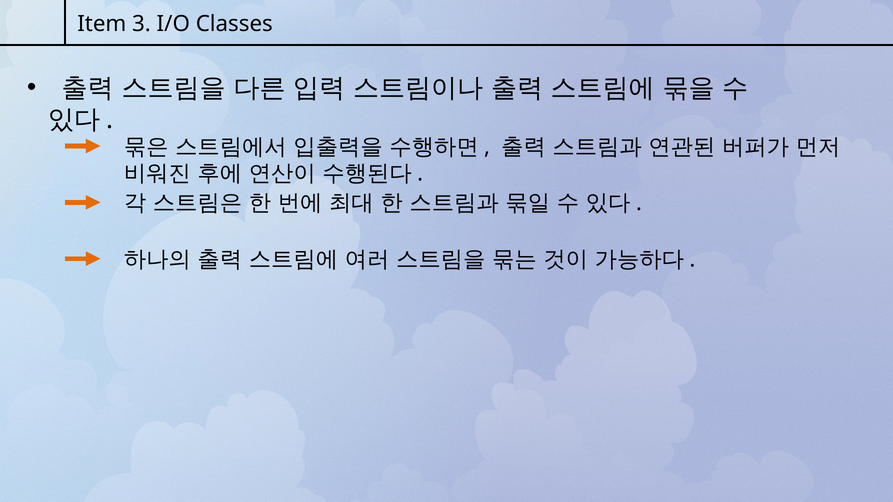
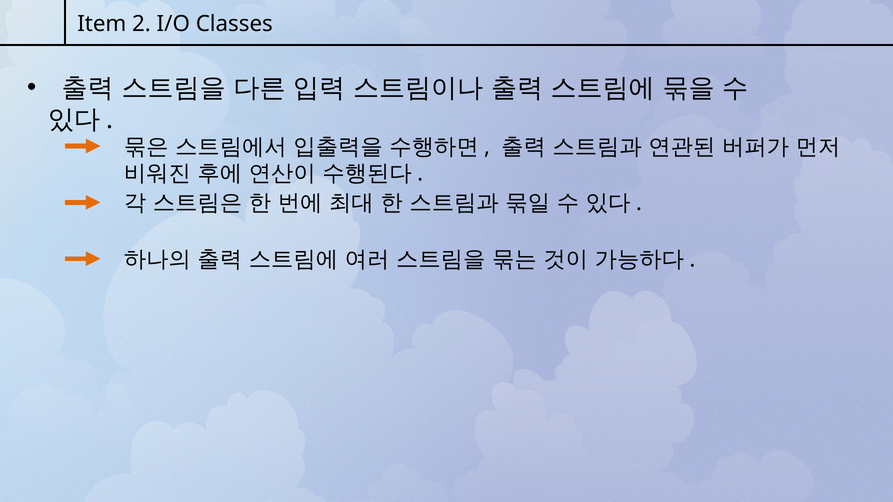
3: 3 -> 2 (141, 24)
